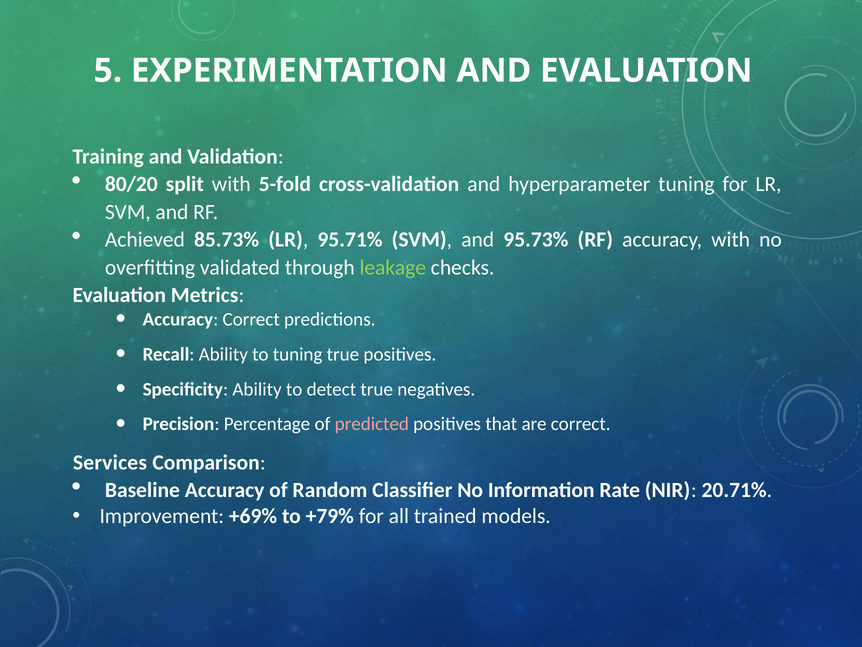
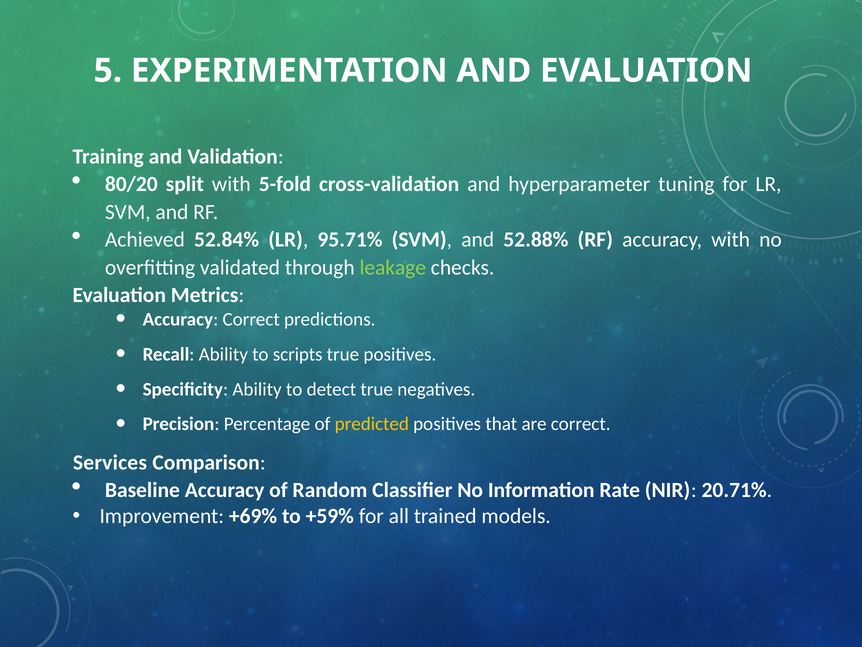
85.73%: 85.73% -> 52.84% (227, 240)
95.73%: 95.73% -> 52.88% (536, 240)
to tuning: tuning -> scripts (298, 354)
predicted colour: pink -> yellow (372, 424)
+79%: +79% -> +59% (330, 516)
